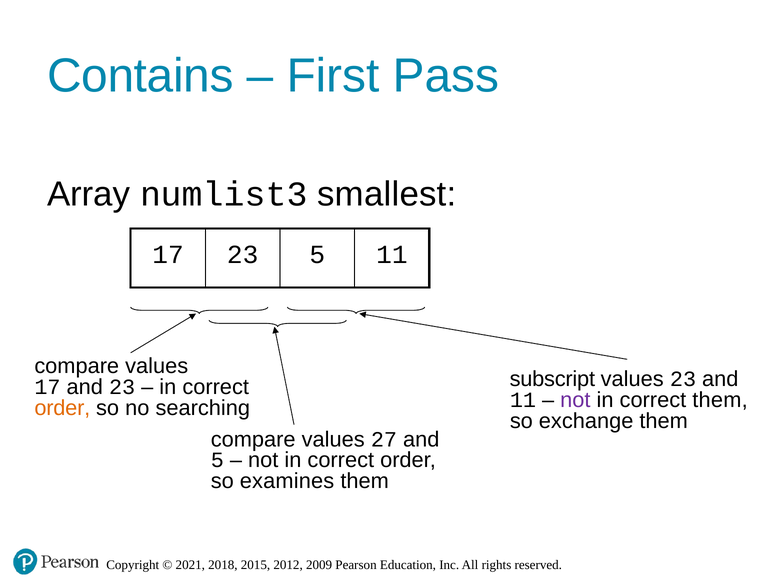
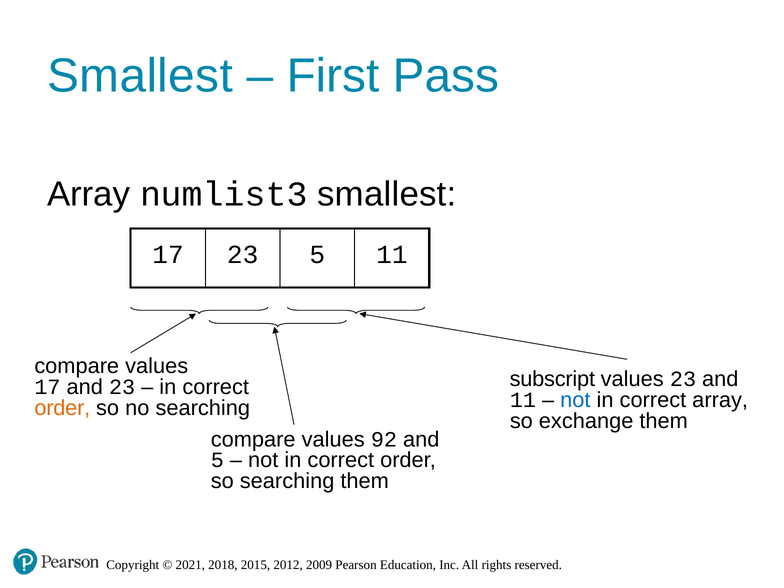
Contains: Contains -> Smallest (140, 76)
not colour: purple -> blue (575, 400)
correct them: them -> array (720, 400)
27: 27 -> 92 (384, 439)
so examines: examines -> searching (287, 481)
